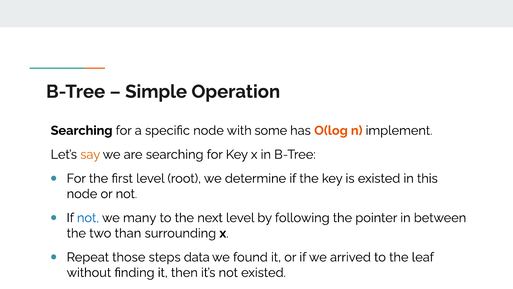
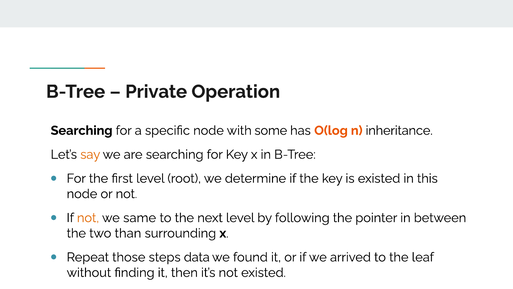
Simple: Simple -> Private (156, 92)
implement: implement -> inheritance (399, 130)
not colour: blue -> orange (88, 218)
many: many -> same (140, 218)
